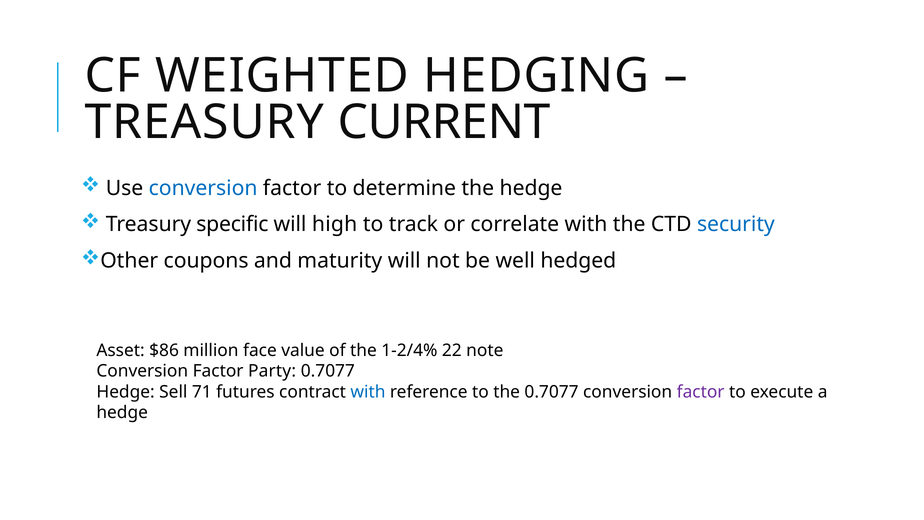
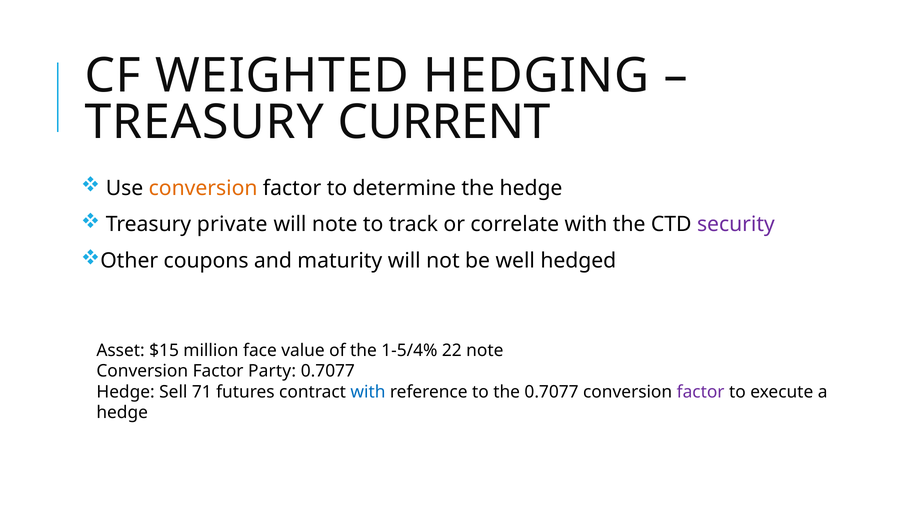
conversion colour: blue -> orange (203, 188)
specific: specific -> private (232, 224)
will high: high -> note (335, 224)
security colour: blue -> purple (736, 224)
$86: $86 -> $15 (164, 350)
1-2/4%: 1-2/4% -> 1-5/4% (409, 350)
